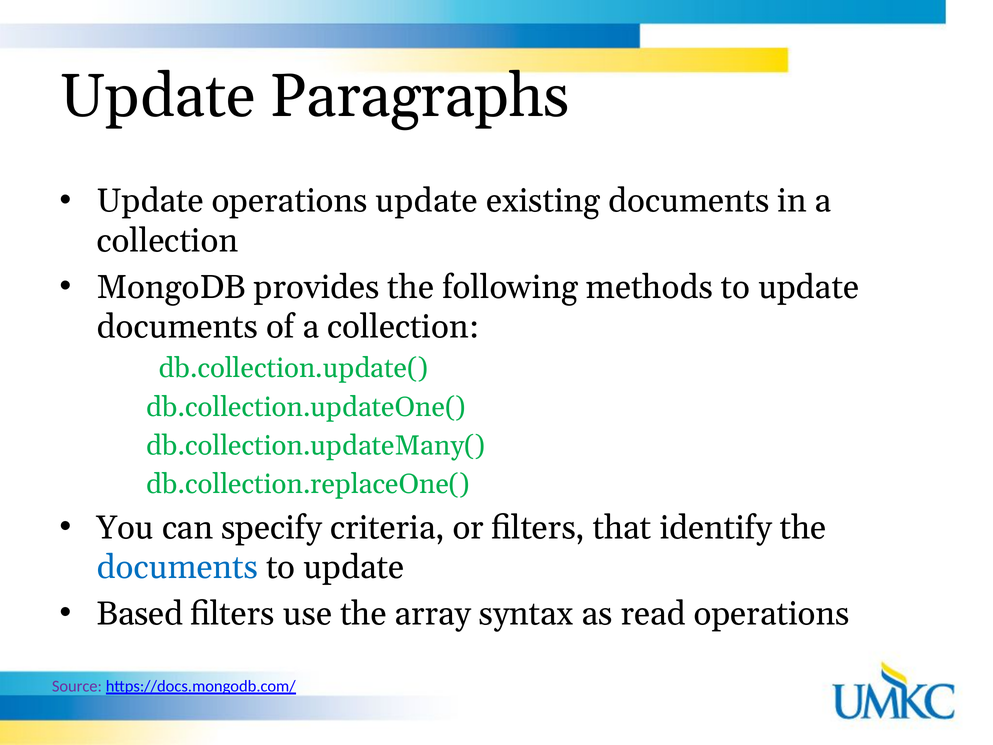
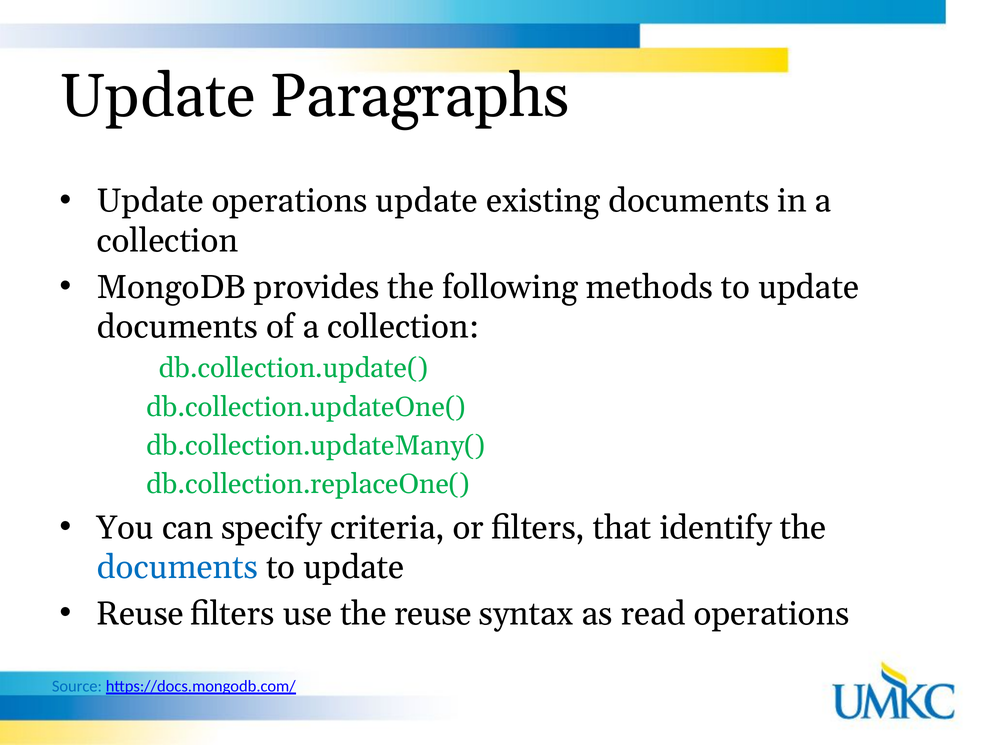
Based: Based -> Reuse (140, 614)
the array: array -> reuse (433, 614)
Source colour: purple -> blue (77, 686)
